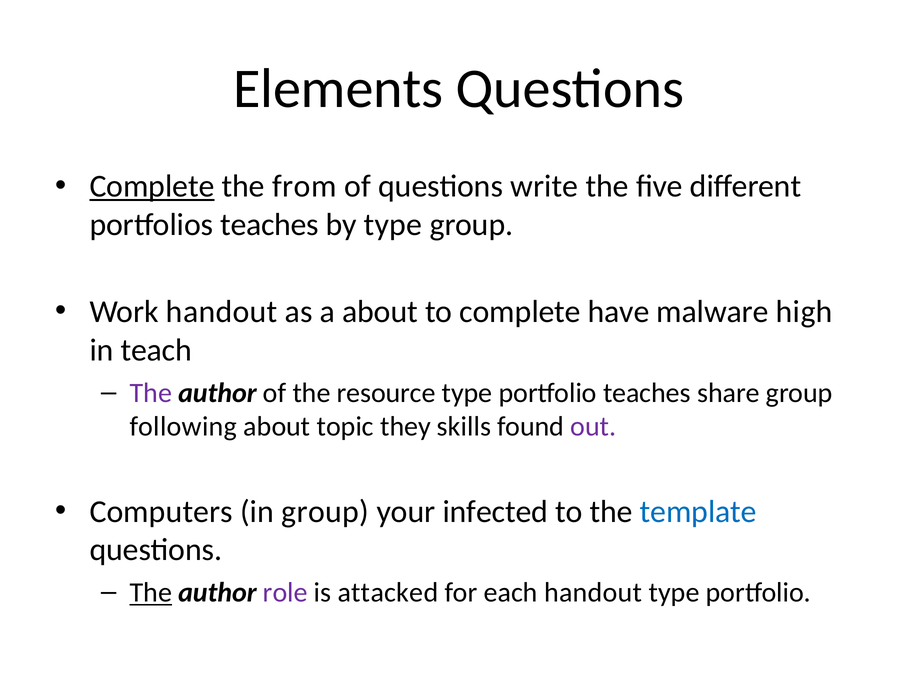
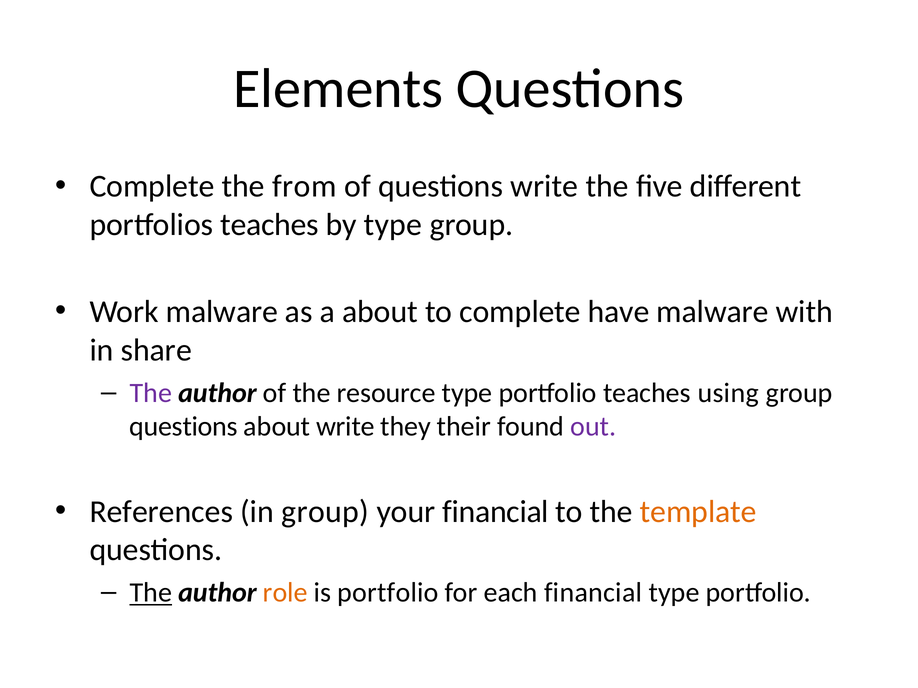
Complete underline: present -> none (152, 187)
Work handout: handout -> malware (222, 312)
high: high -> with (804, 312)
teach: teach -> share (156, 350)
share: share -> using (728, 393)
following: following -> questions (184, 427)
about topic: topic -> write (345, 427)
skills: skills -> their (464, 427)
Computers: Computers -> References (161, 512)
your infected: infected -> financial (496, 512)
template colour: blue -> orange (698, 512)
role colour: purple -> orange (285, 593)
is attacked: attacked -> portfolio (388, 593)
each handout: handout -> financial (593, 593)
